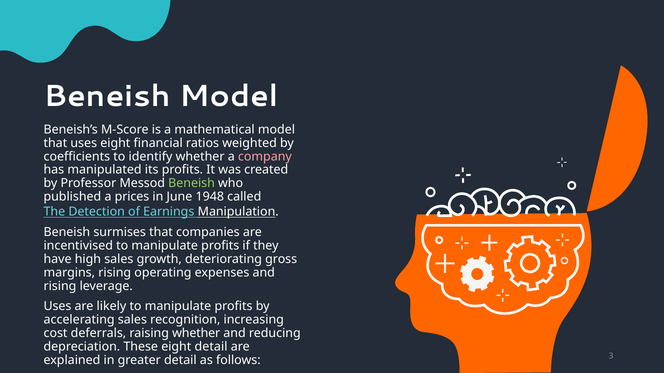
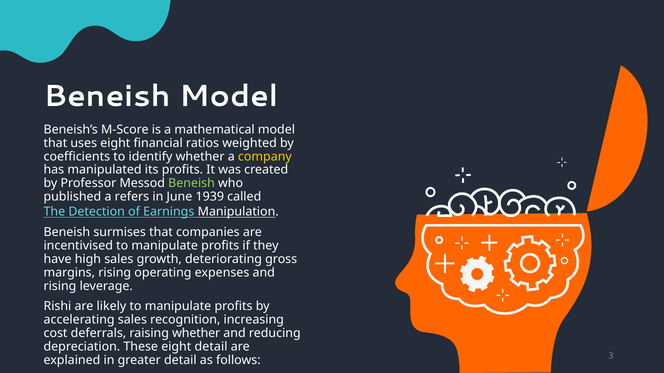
company colour: pink -> yellow (265, 157)
prices: prices -> refers (132, 197)
1948: 1948 -> 1939 (210, 197)
Uses: Uses -> Rishi (57, 307)
